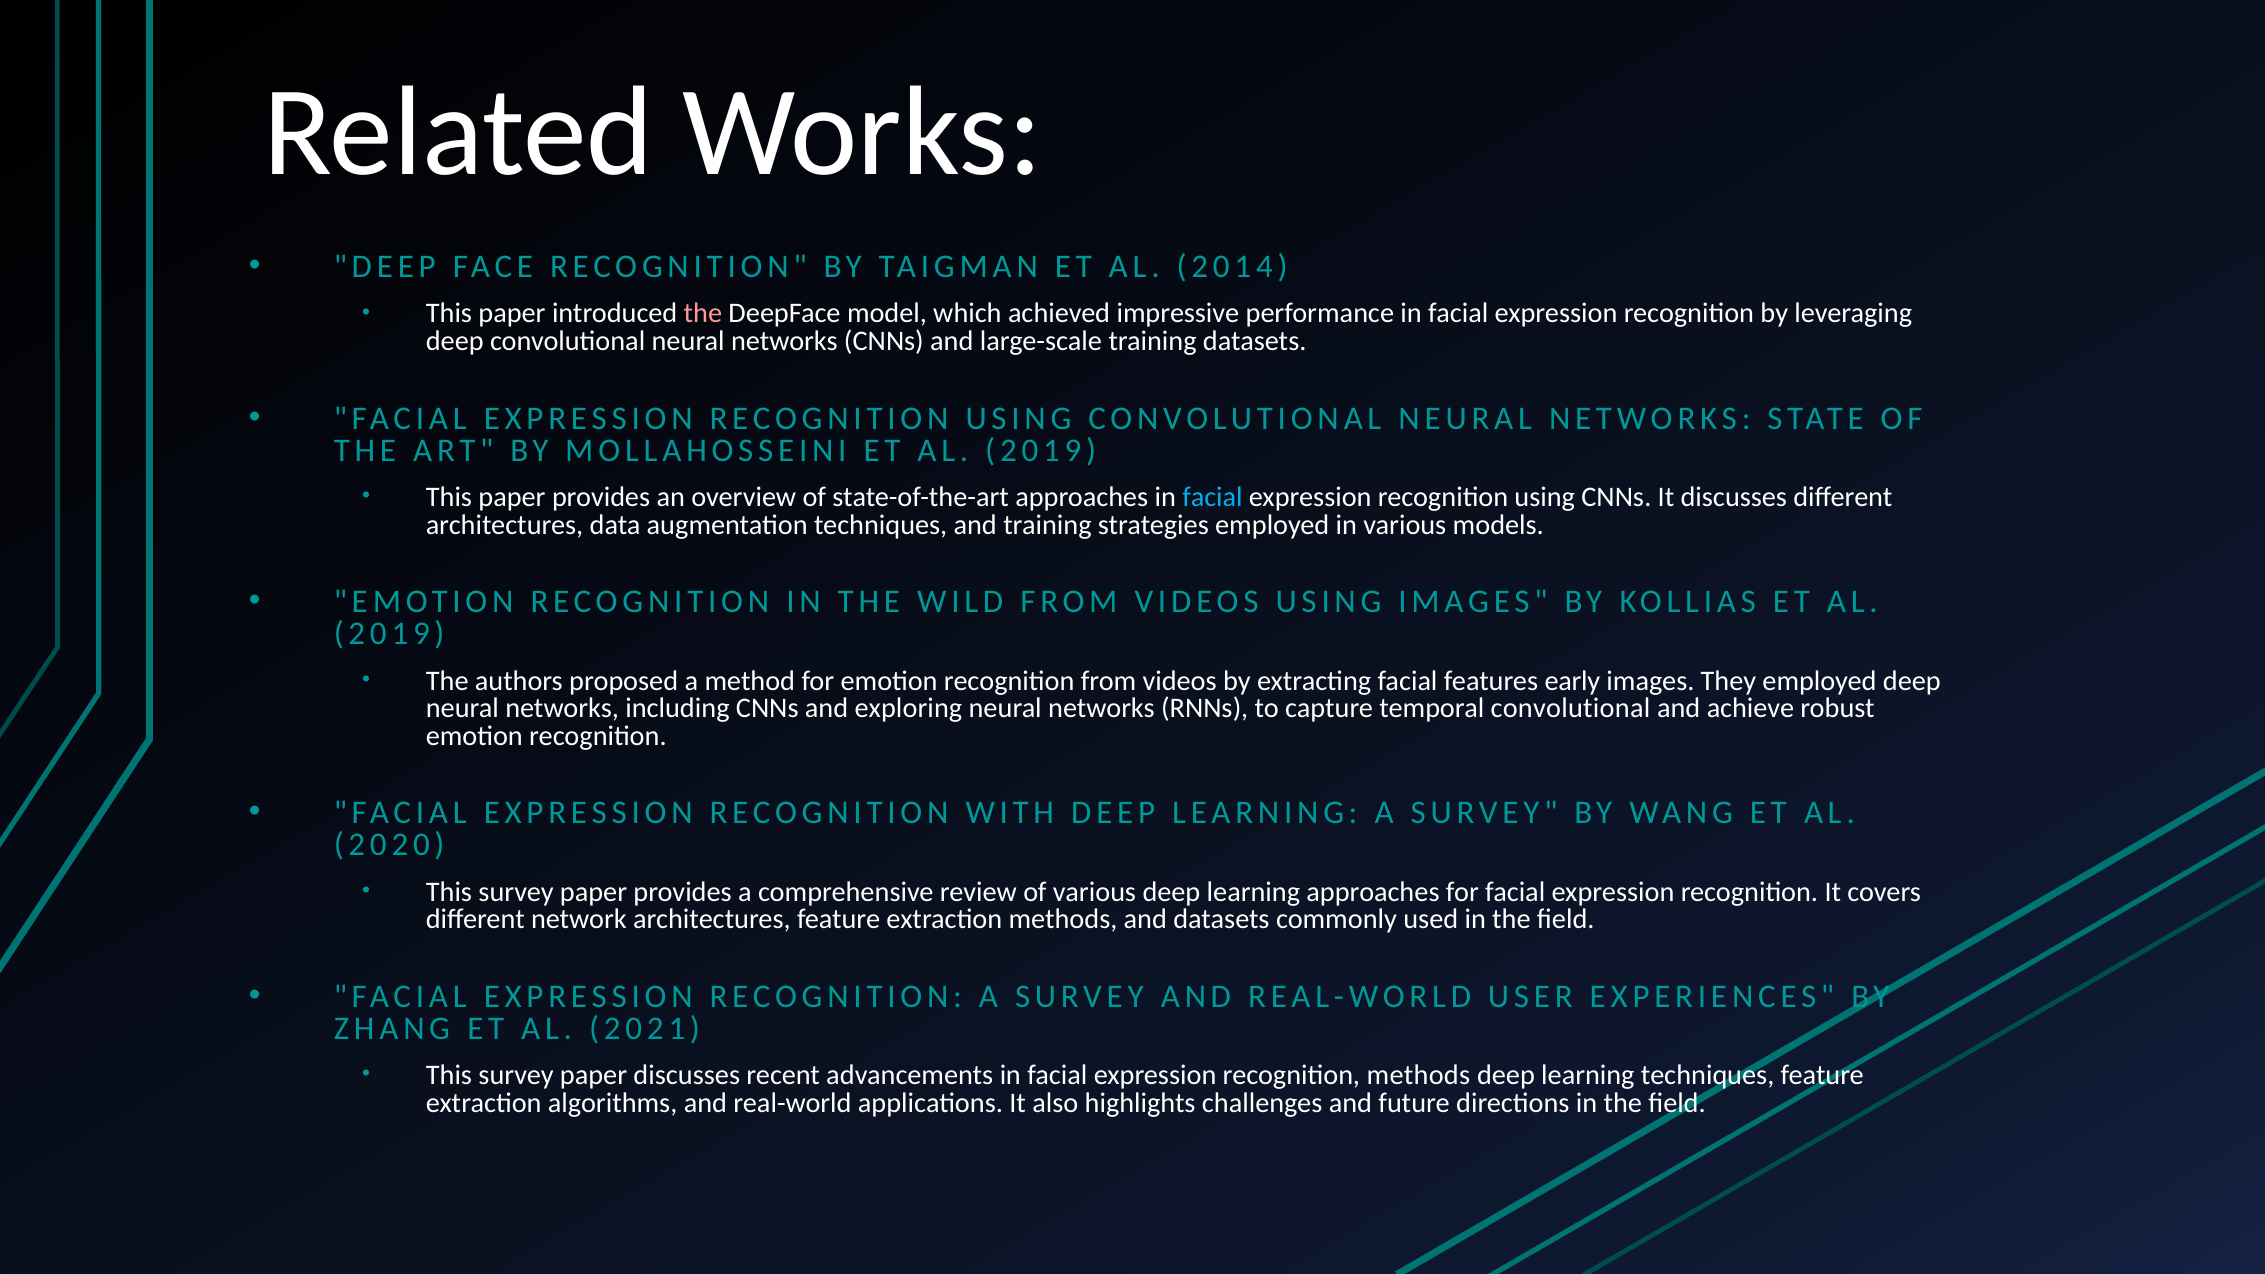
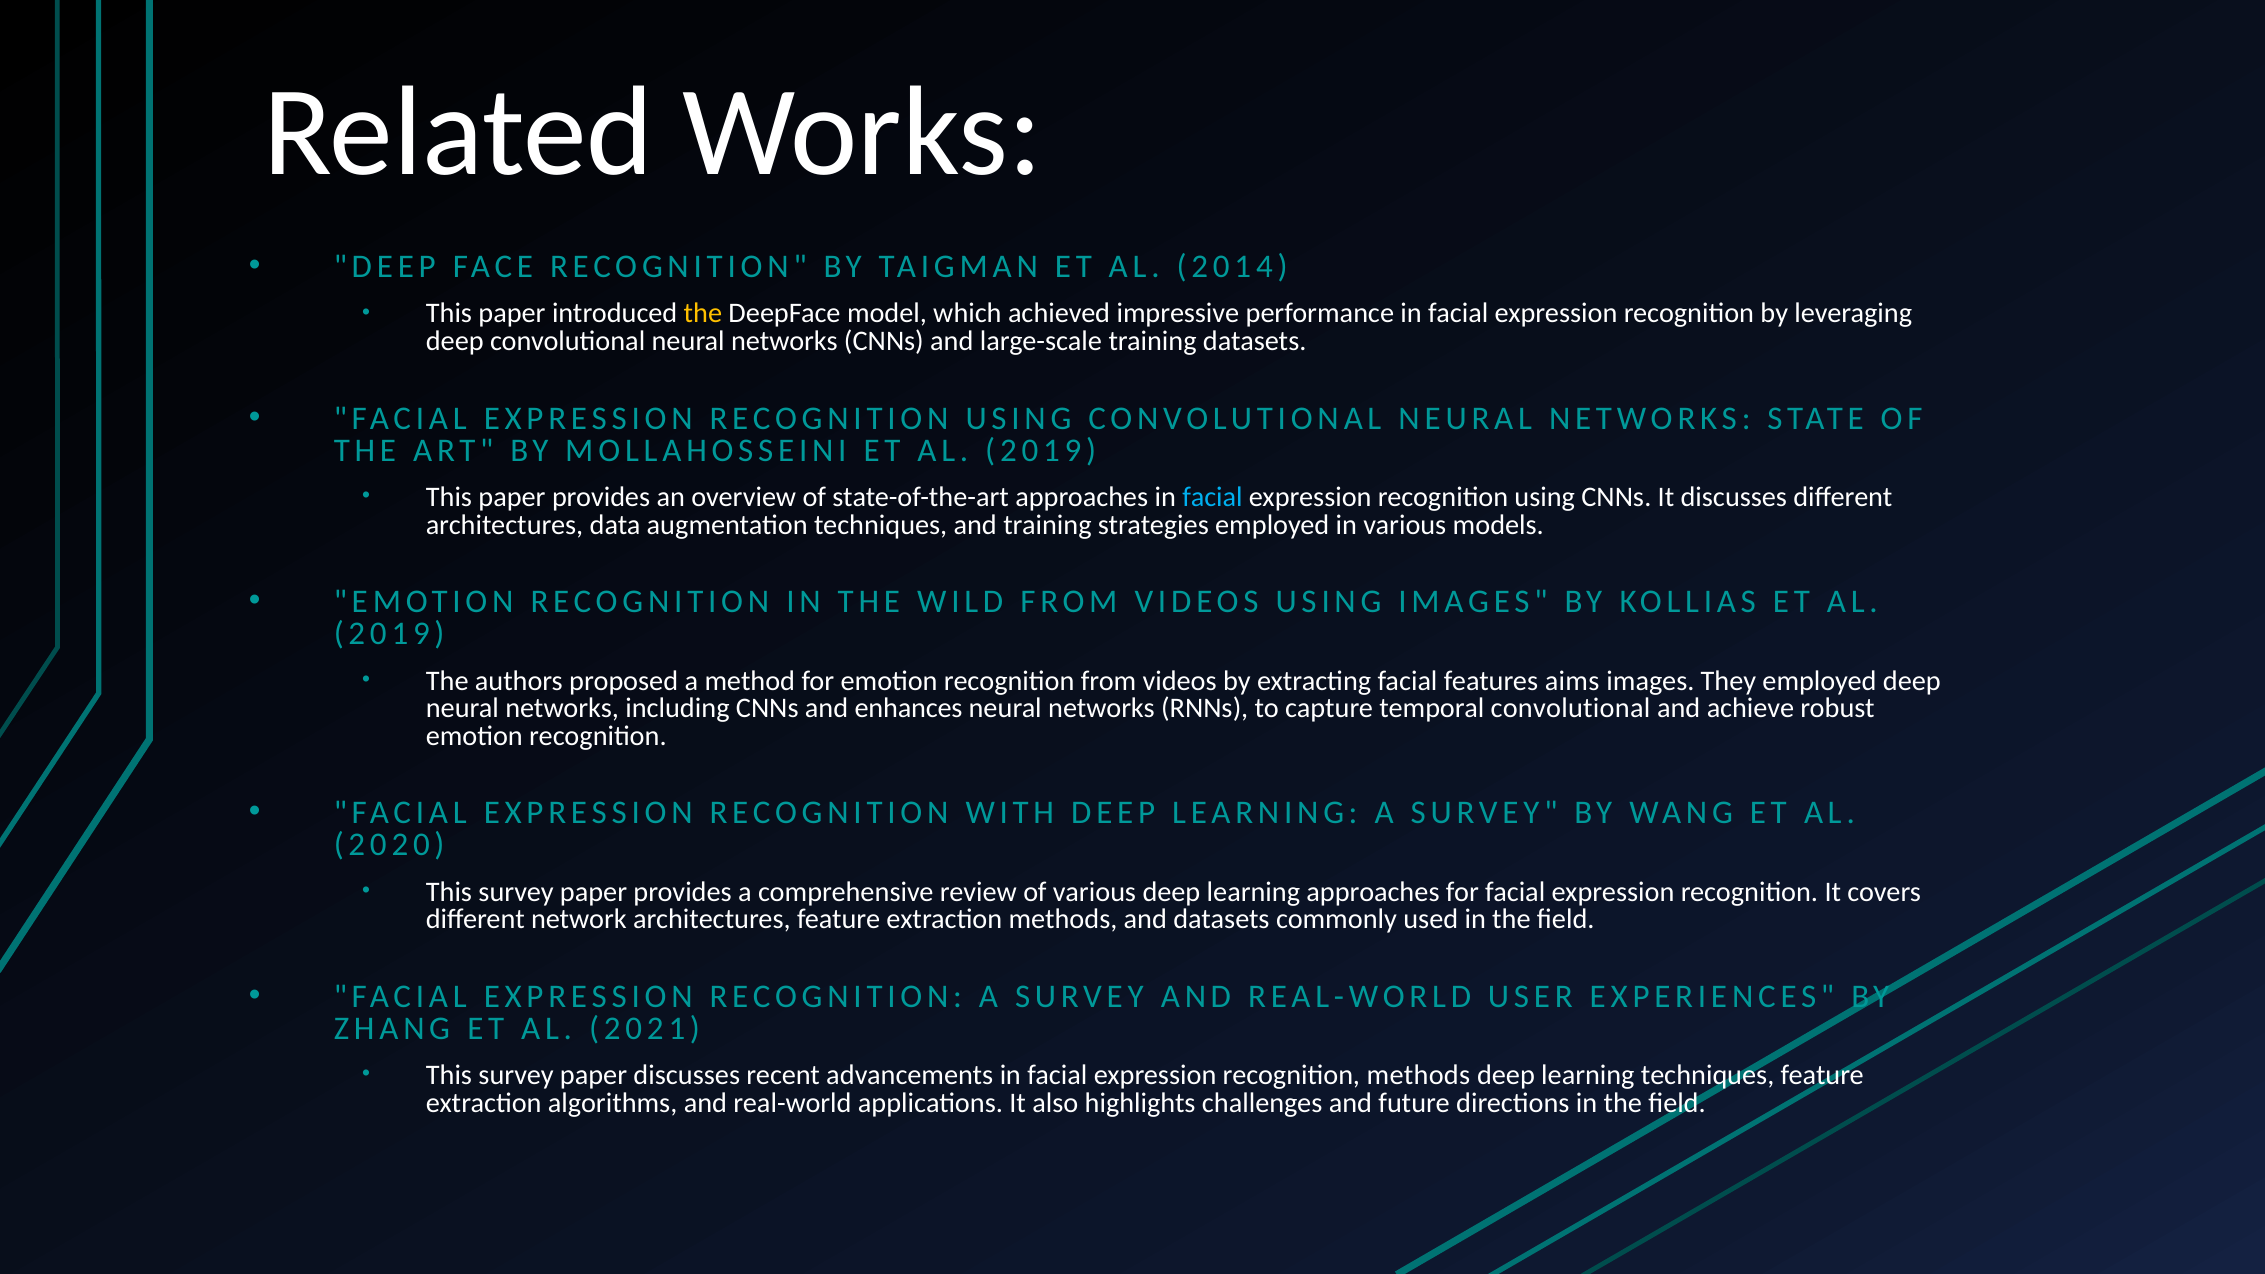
the colour: pink -> yellow (703, 314)
early: early -> aims (1572, 681)
exploring: exploring -> enhances (909, 708)
